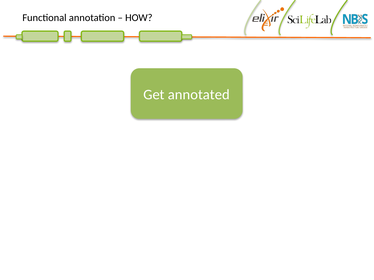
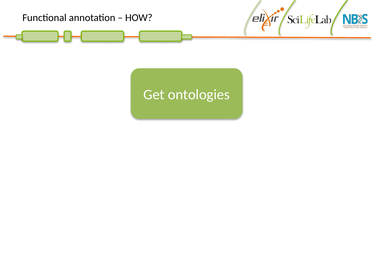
annotated: annotated -> ontologies (199, 95)
